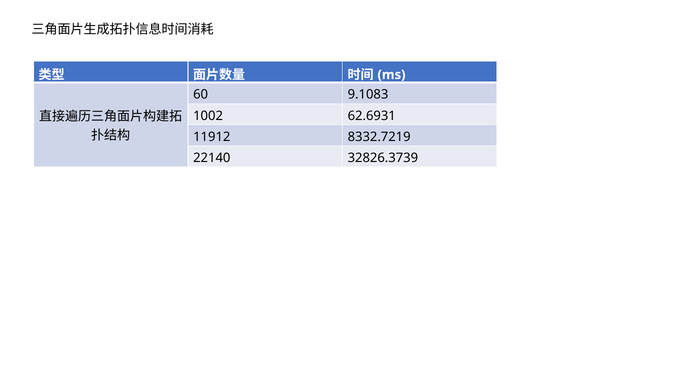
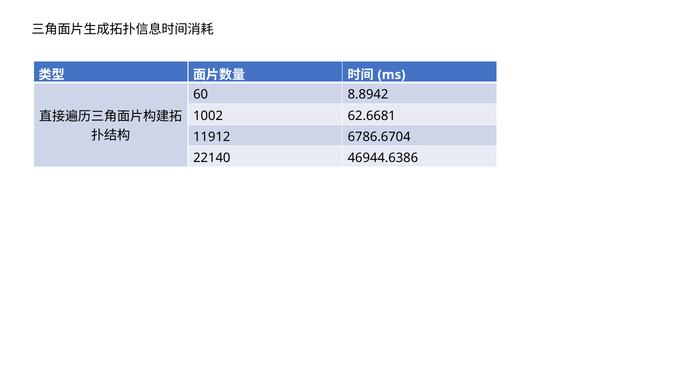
9.1083: 9.1083 -> 8.8942 (368, 95)
62.6931: 62.6931 -> 62.6681 (372, 116)
8332.7219: 8332.7219 -> 6786.6704 (379, 137)
32826.3739: 32826.3739 -> 46944.6386 (383, 158)
